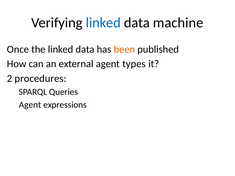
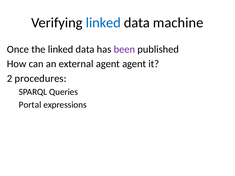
been colour: orange -> purple (124, 49)
agent types: types -> agent (134, 64)
Agent: Agent -> Portal (30, 105)
